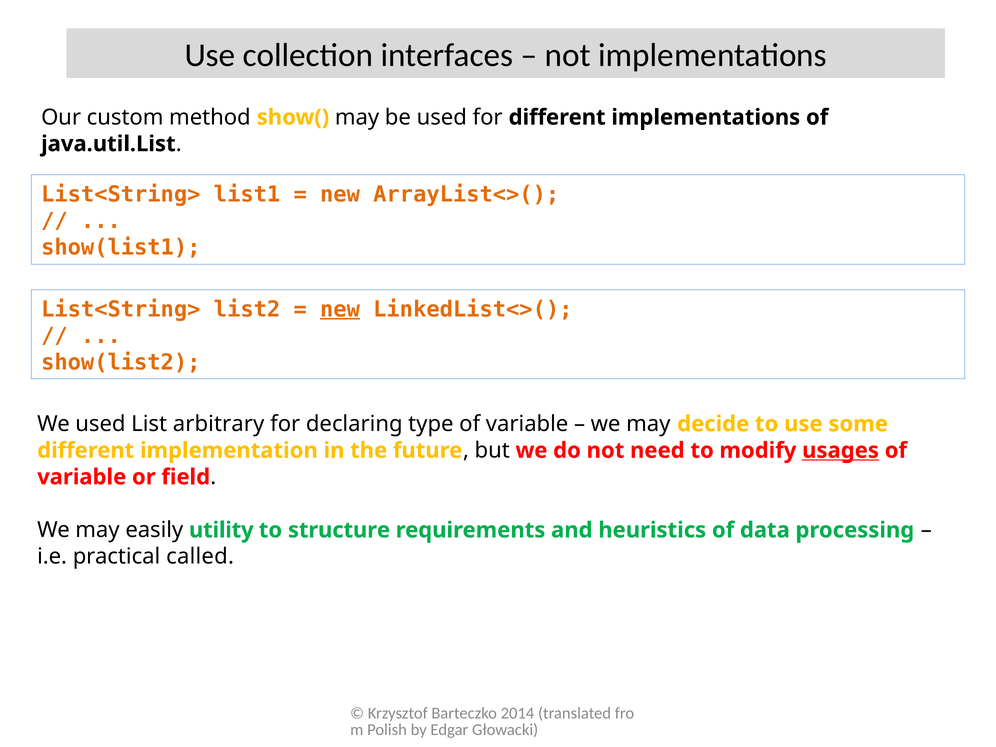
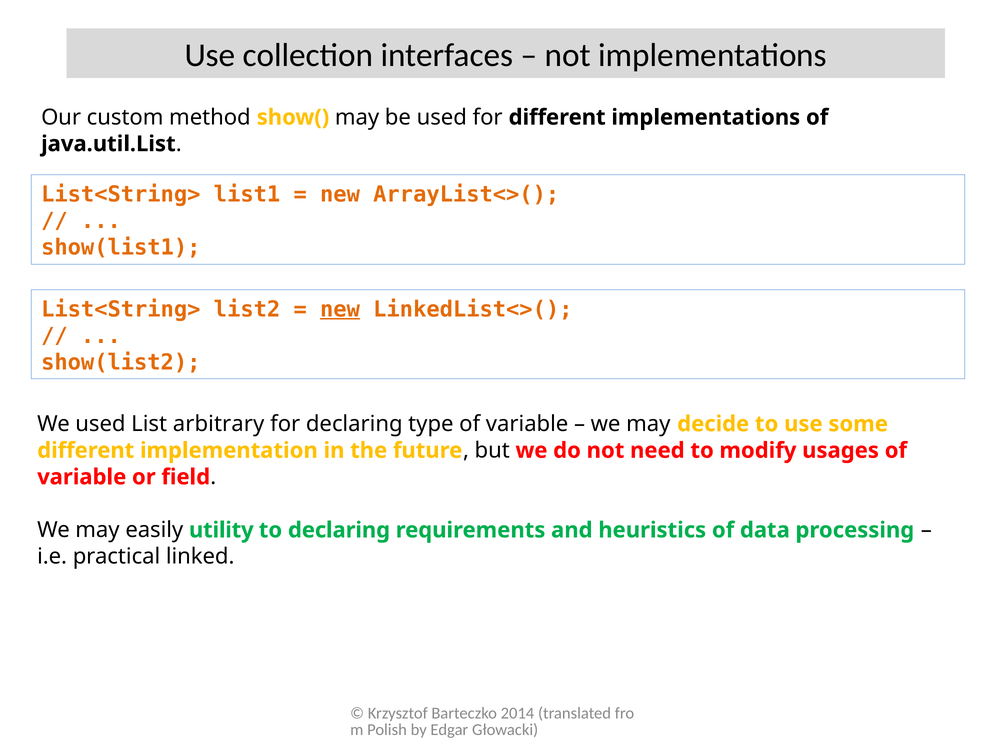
usages underline: present -> none (841, 451)
to structure: structure -> declaring (339, 530)
called: called -> linked (200, 557)
